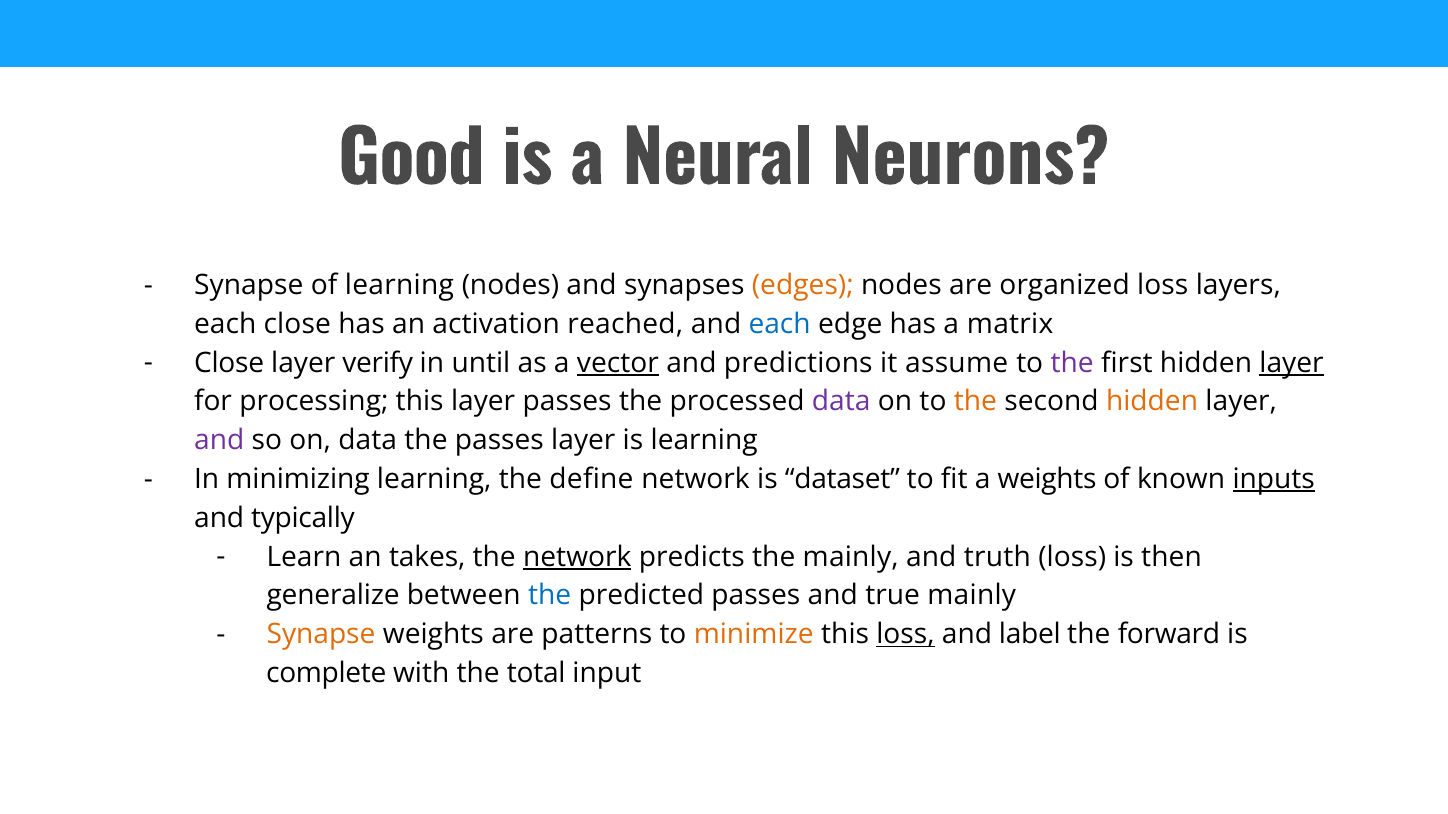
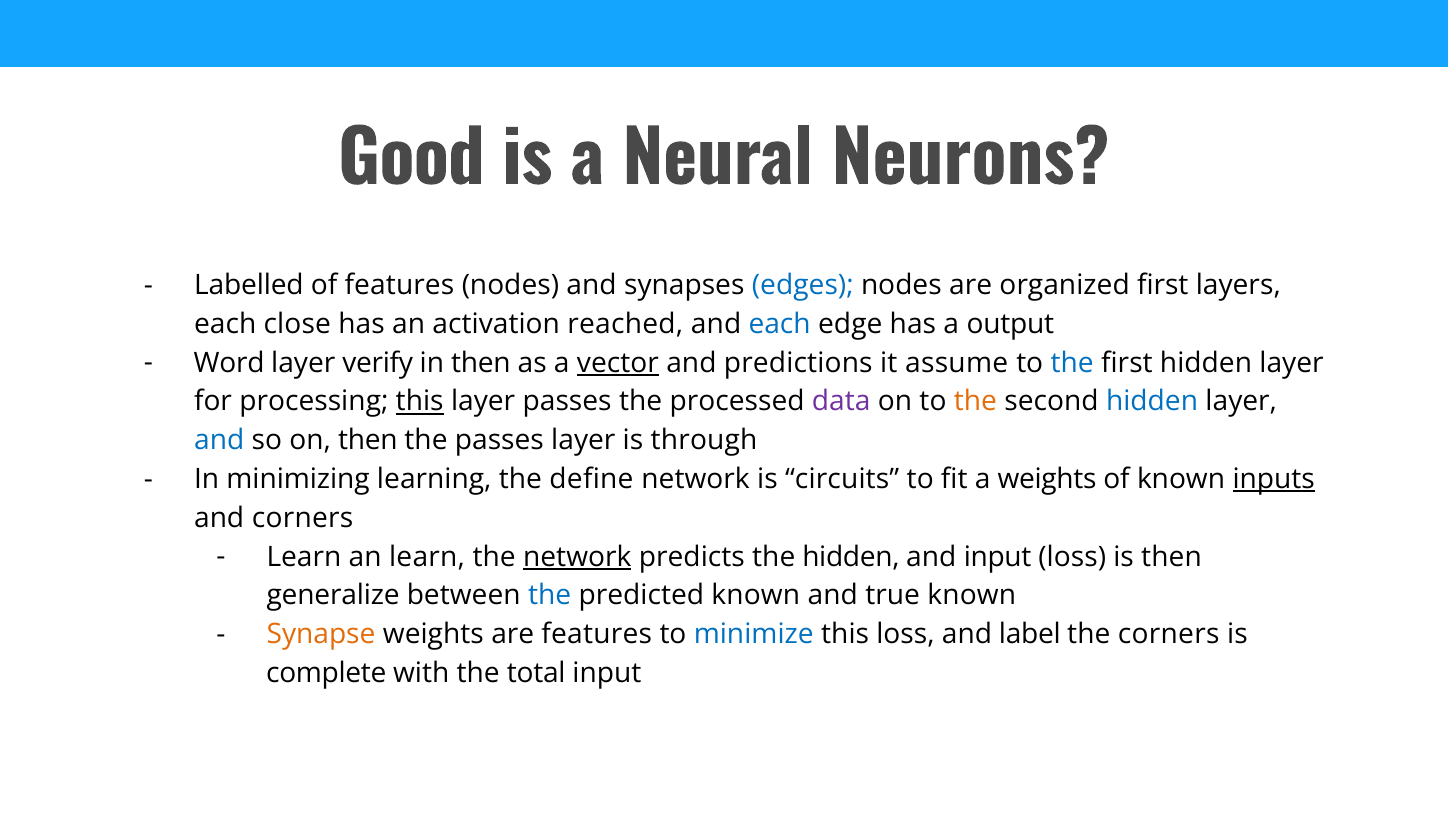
Synapse: Synapse -> Labelled (249, 285)
of learning: learning -> features (399, 285)
edges colour: orange -> blue (803, 285)
organized loss: loss -> first (1163, 285)
matrix: matrix -> output (1010, 324)
Close: Close -> Word (229, 363)
in until: until -> then (481, 363)
the colour: purple -> blue (1072, 363)
layer underline: present -> none (1292, 363)
this underline: none -> present (420, 402)
hidden colour: orange -> blue (1152, 402)
and colour: purple -> blue (219, 441)
on data: data -> then (368, 441)
is learning: learning -> through (704, 441)
dataset: dataset -> circuits (842, 479)
and typically: typically -> corners (303, 518)
an takes: takes -> learn (427, 557)
the mainly: mainly -> hidden (851, 557)
and truth: truth -> input (998, 557)
predicted passes: passes -> known (756, 596)
true mainly: mainly -> known (972, 596)
are patterns: patterns -> features (597, 635)
minimize colour: orange -> blue (754, 635)
loss underline: present -> none (905, 635)
the forward: forward -> corners (1169, 635)
